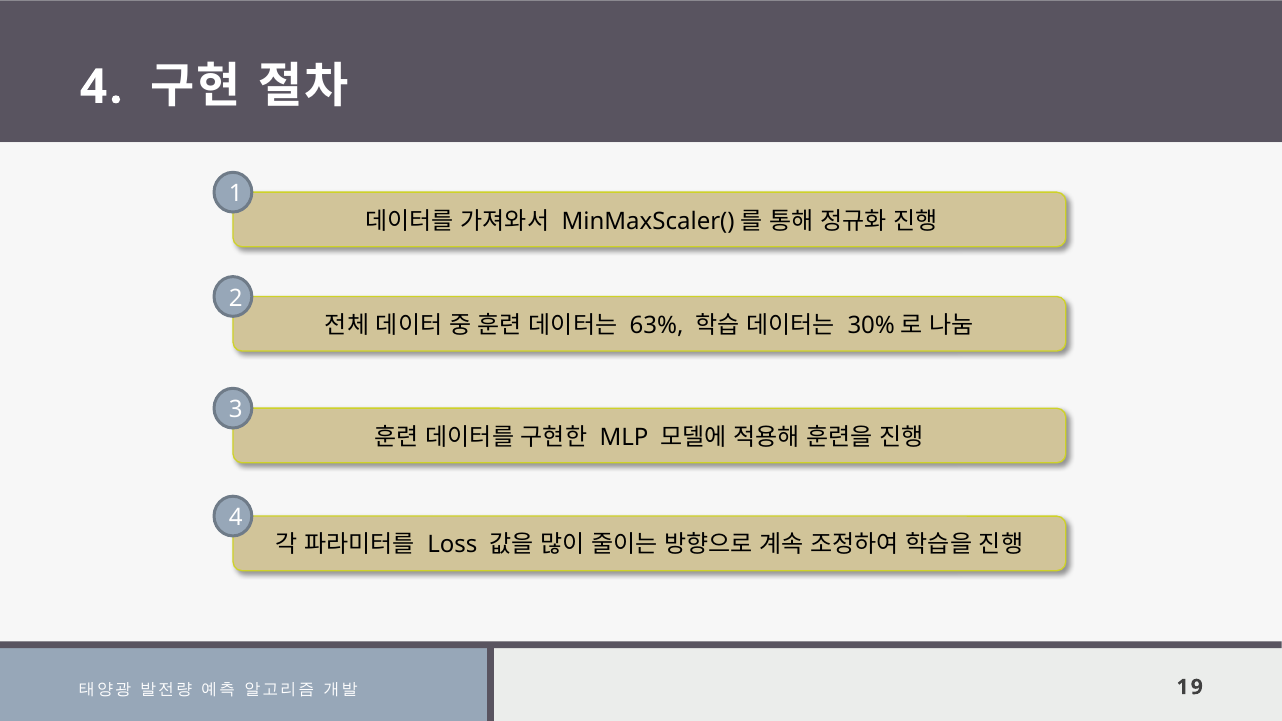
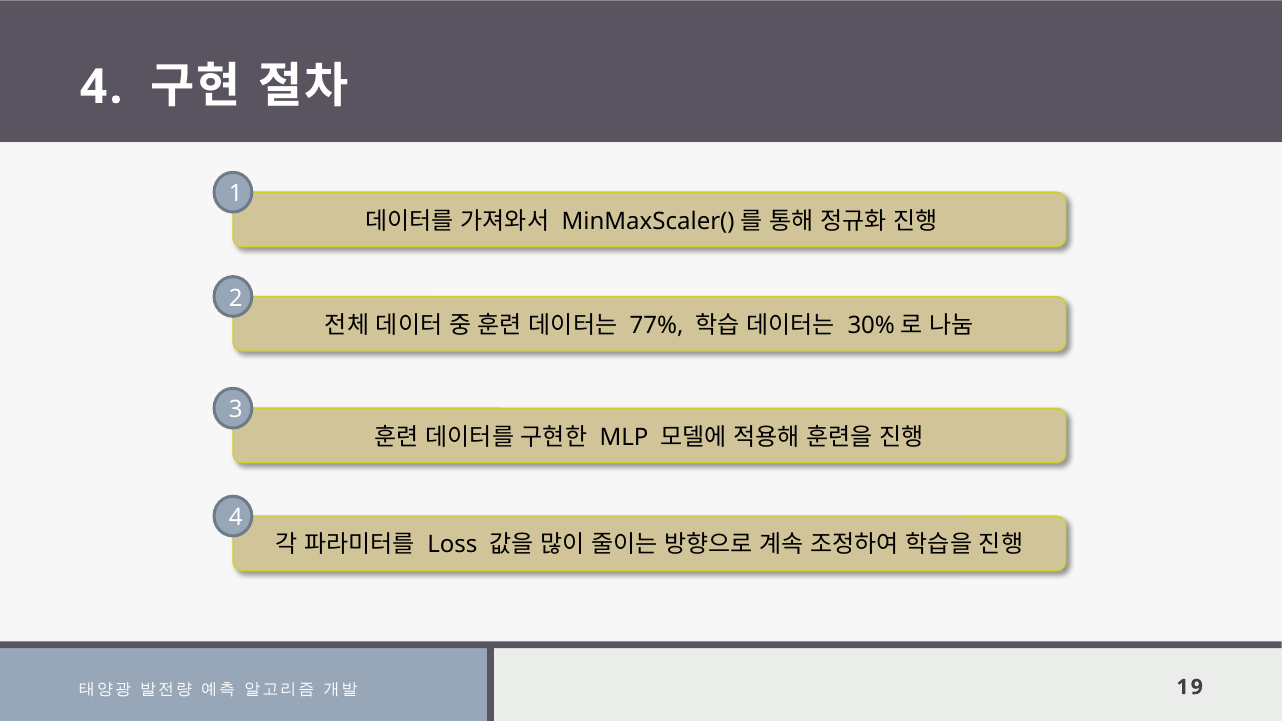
63%: 63% -> 77% (657, 325)
